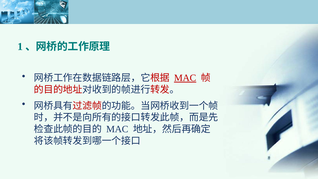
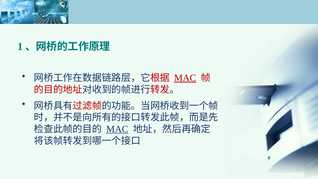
MAC underline: none -> present (117, 129)
